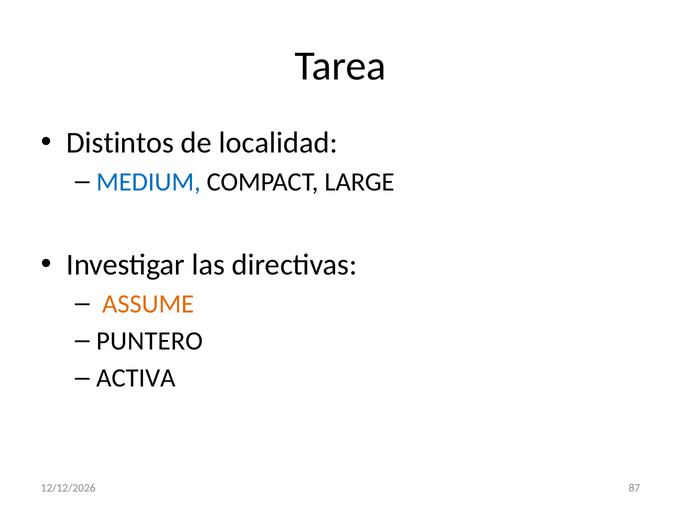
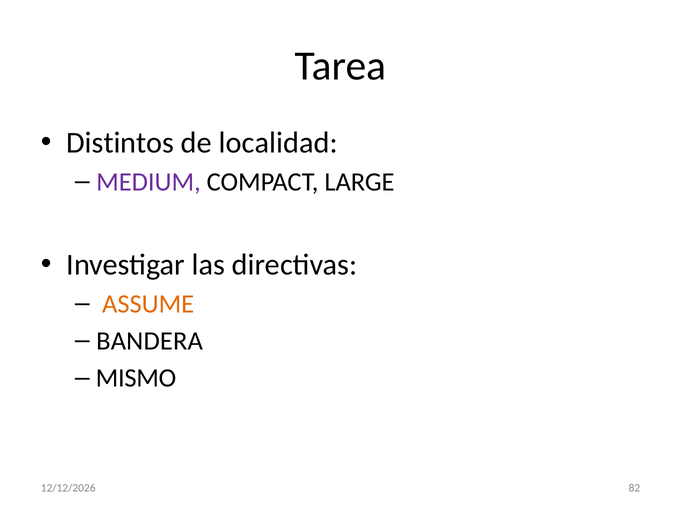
MEDIUM colour: blue -> purple (148, 182)
PUNTERO: PUNTERO -> BANDERA (150, 341)
ACTIVA: ACTIVA -> MISMO (136, 378)
87: 87 -> 82 (634, 488)
